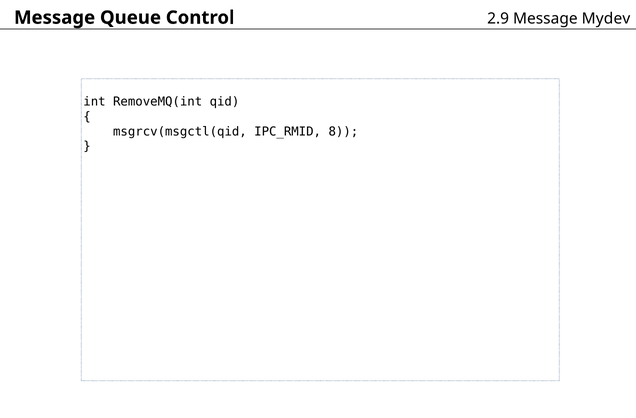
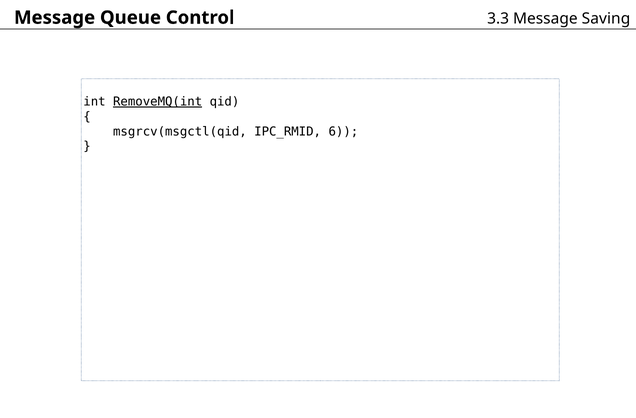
2.9: 2.9 -> 3.3 (498, 19)
Mydev: Mydev -> Saving (606, 19)
RemoveMQ(int underline: none -> present (158, 102)
8: 8 -> 6 (343, 131)
